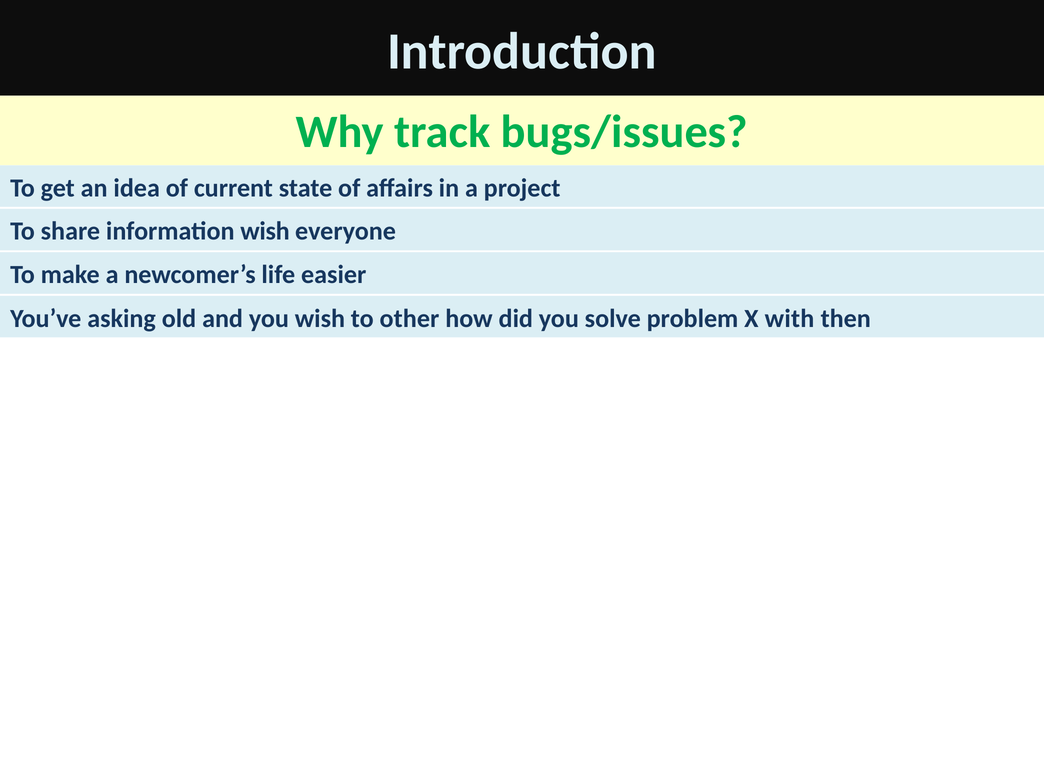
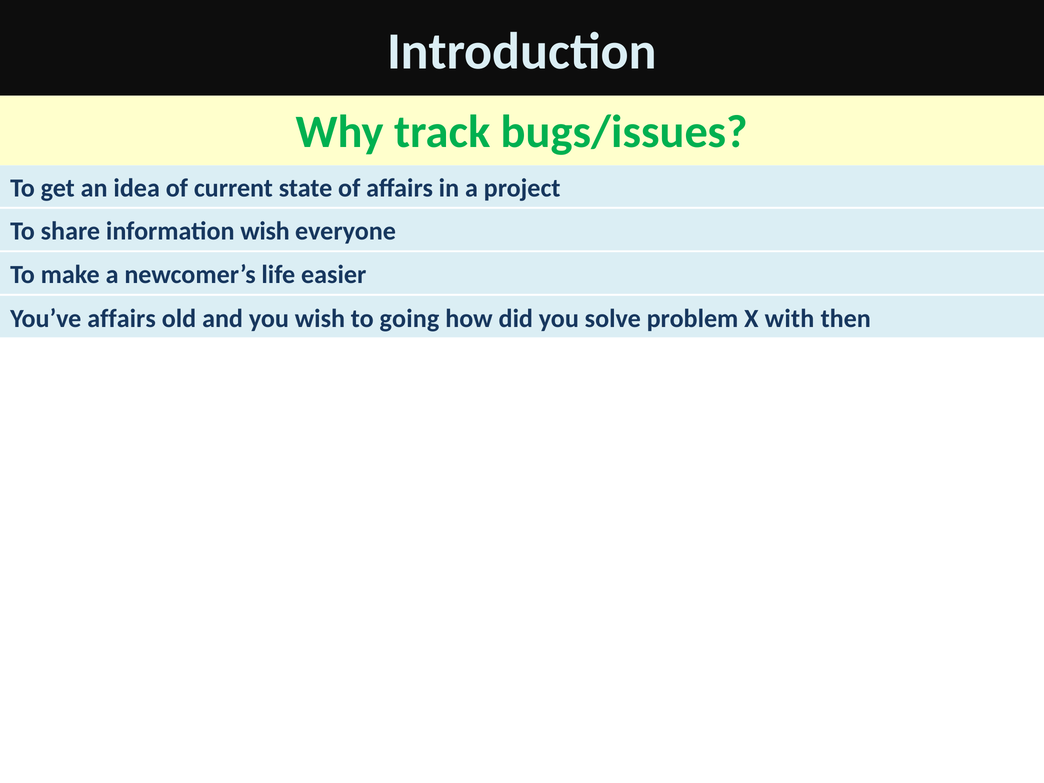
You’ve asking: asking -> affairs (122, 318)
other: other -> going (409, 318)
